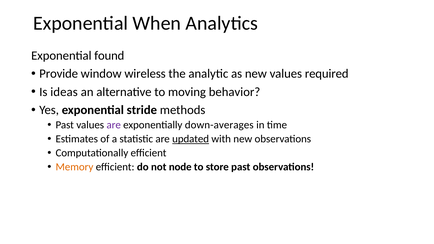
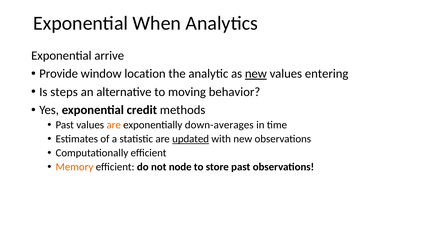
found: found -> arrive (109, 56)
wireless: wireless -> location (145, 74)
new underline: none -> present (256, 74)
required: required -> entering (327, 74)
ideas: ideas -> steps (64, 92)
stride: stride -> credit (142, 110)
are colour: purple -> orange (114, 125)
